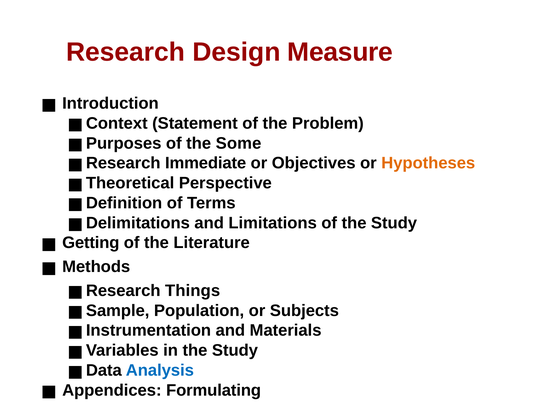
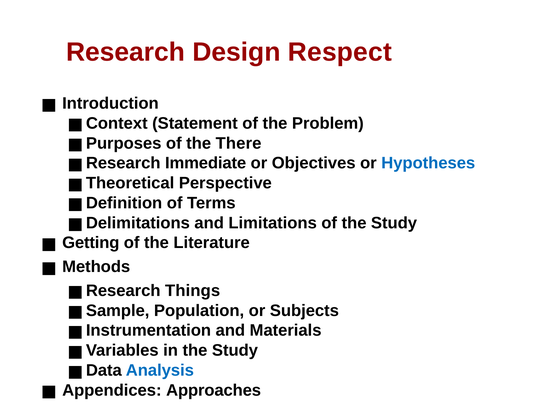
Measure: Measure -> Respect (340, 52)
Some: Some -> There (239, 143)
Hypotheses colour: orange -> blue (428, 163)
Formulating: Formulating -> Approaches (214, 390)
